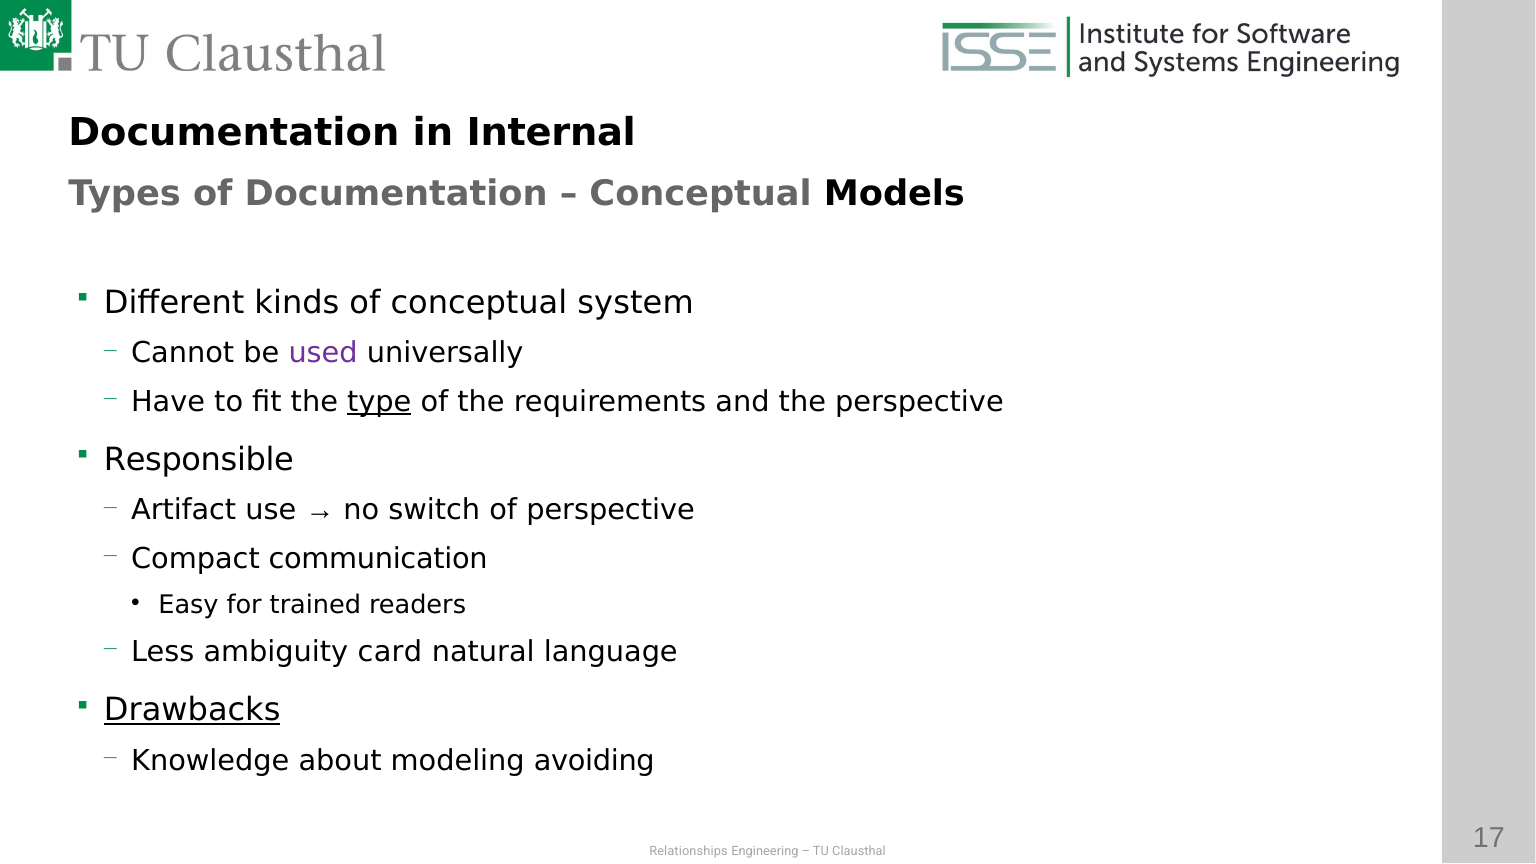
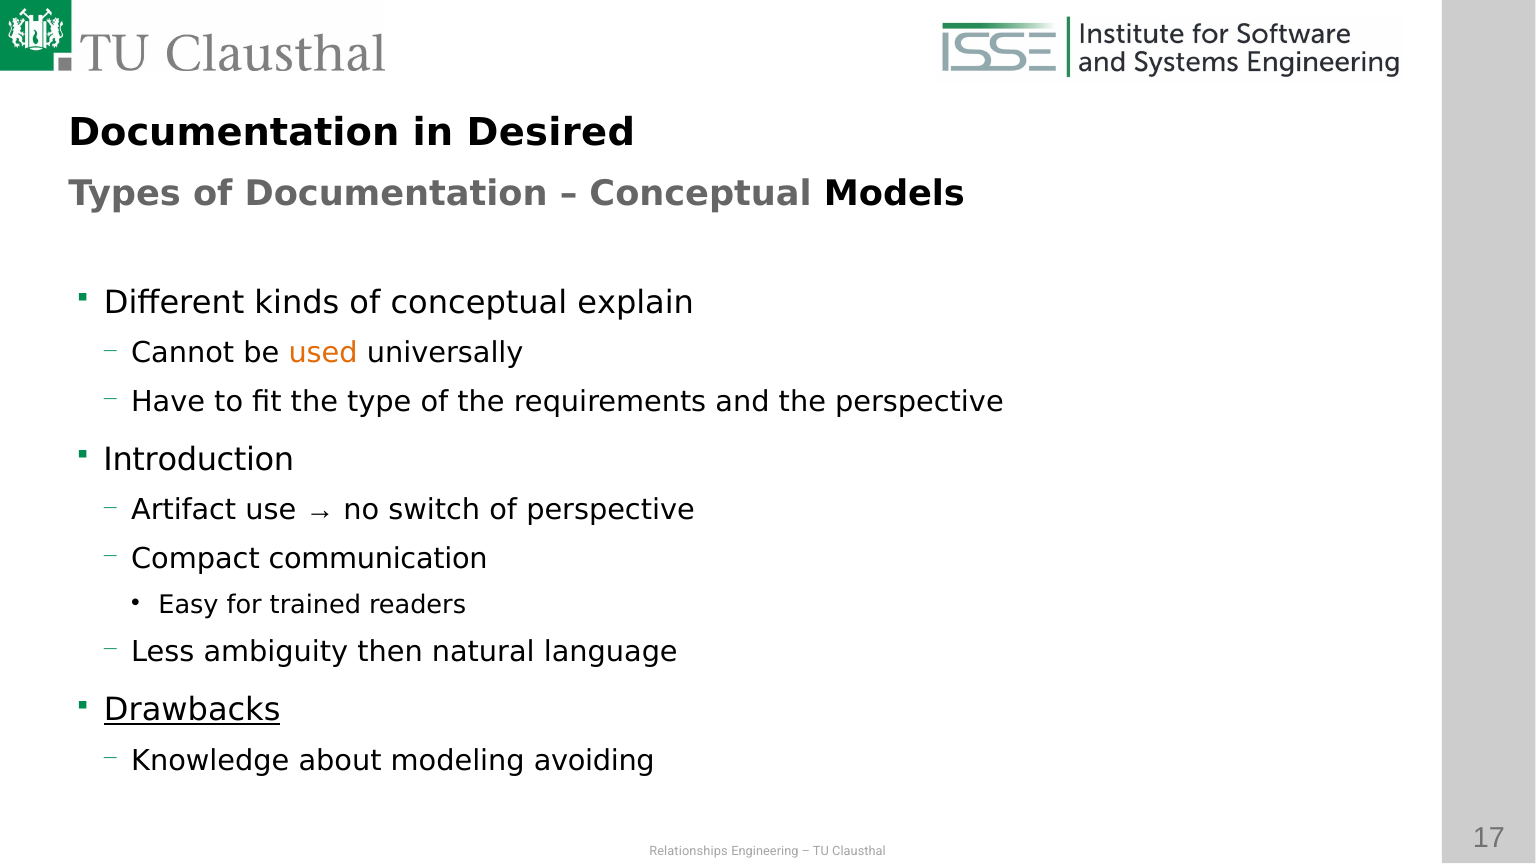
Internal: Internal -> Desired (551, 133)
system: system -> explain (636, 303)
used colour: purple -> orange (323, 353)
type underline: present -> none (379, 402)
Responsible: Responsible -> Introduction (199, 460)
card: card -> then (390, 652)
